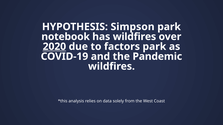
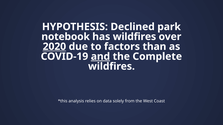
Simpson: Simpson -> Declined (133, 27)
factors park: park -> than (154, 47)
and underline: none -> present (100, 57)
Pandemic: Pandemic -> Complete (157, 57)
